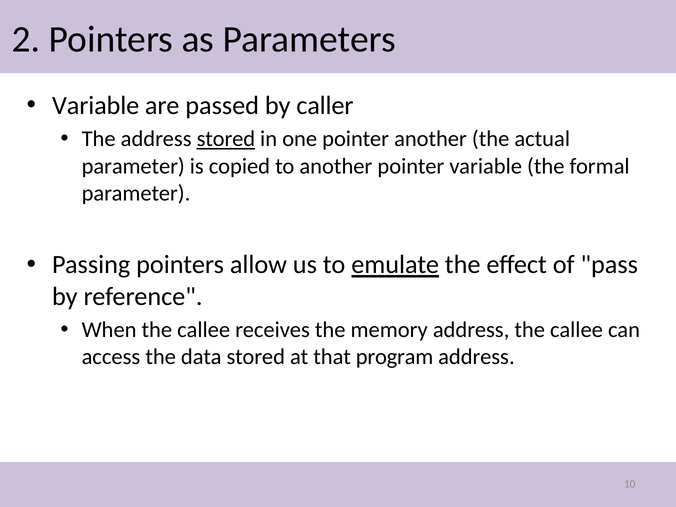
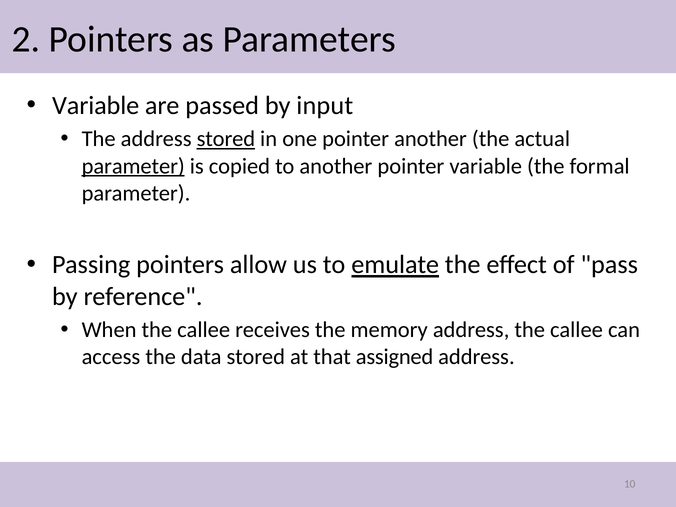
caller: caller -> input (325, 105)
parameter underline: none -> present (133, 166)
program: program -> assigned (395, 357)
